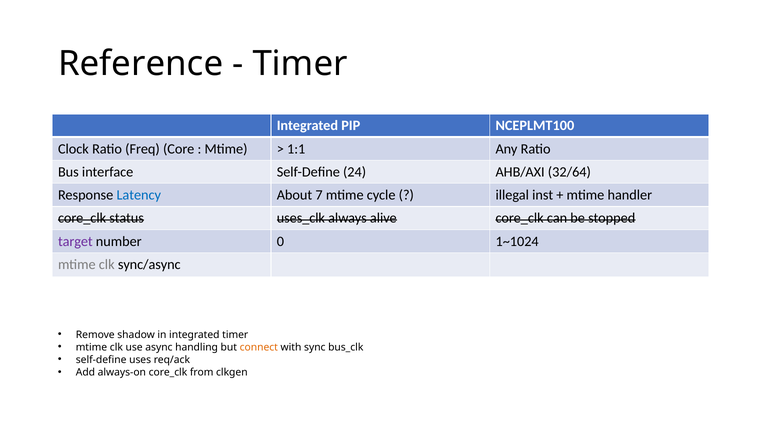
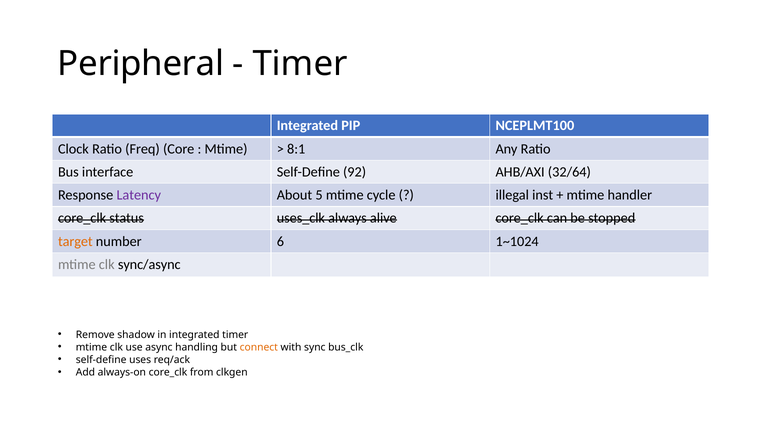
Reference: Reference -> Peripheral (141, 64)
1:1: 1:1 -> 8:1 (296, 149)
24: 24 -> 92 (355, 172)
Latency colour: blue -> purple (139, 195)
7: 7 -> 5 (319, 195)
target colour: purple -> orange (75, 241)
0: 0 -> 6 (280, 241)
